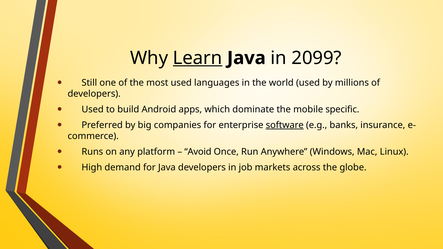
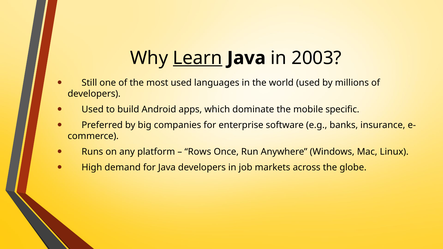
2099: 2099 -> 2003 (317, 58)
software underline: present -> none (285, 125)
Avoid: Avoid -> Rows (198, 152)
